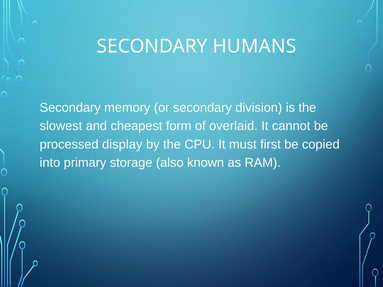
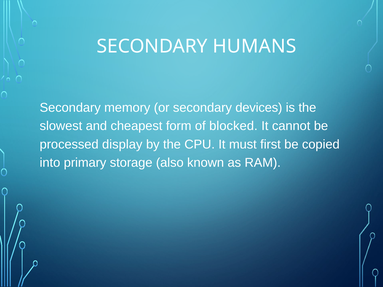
division: division -> devices (259, 108)
overlaid: overlaid -> blocked (233, 126)
